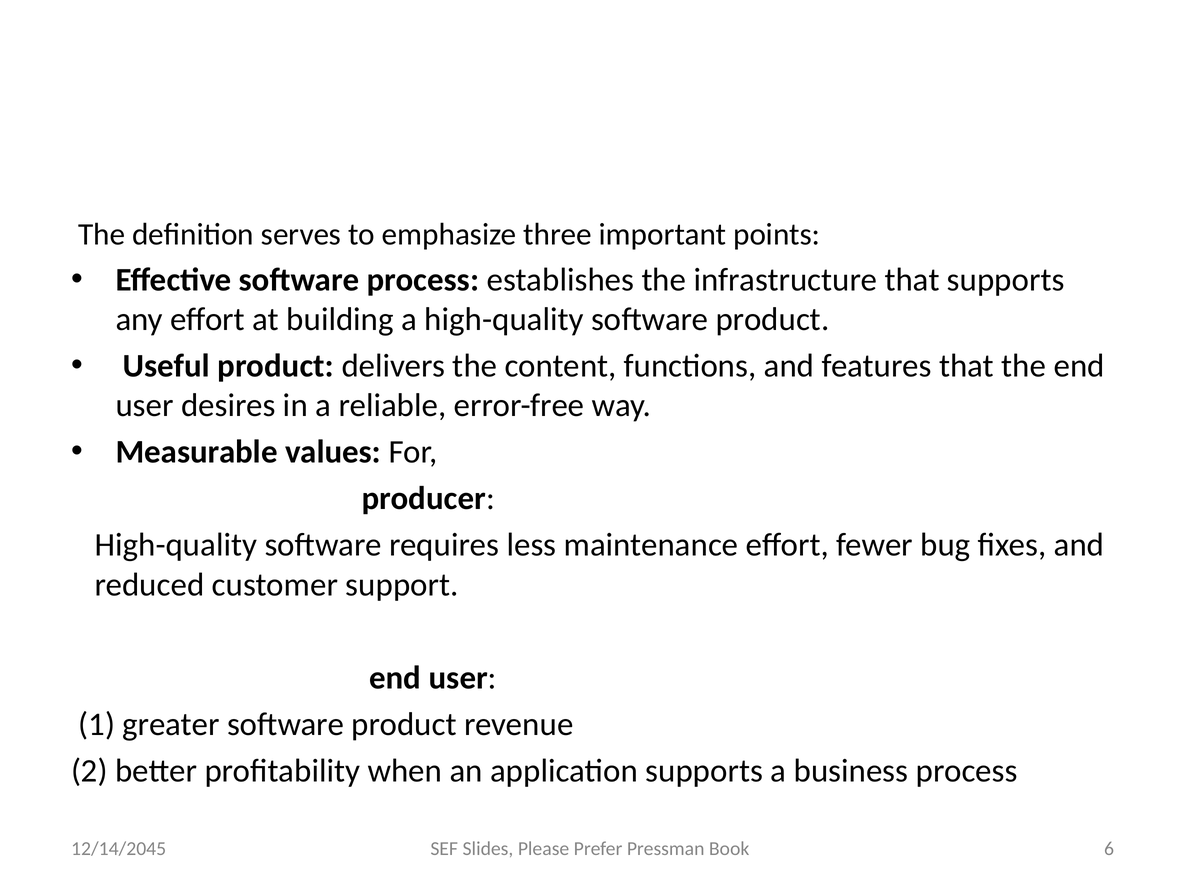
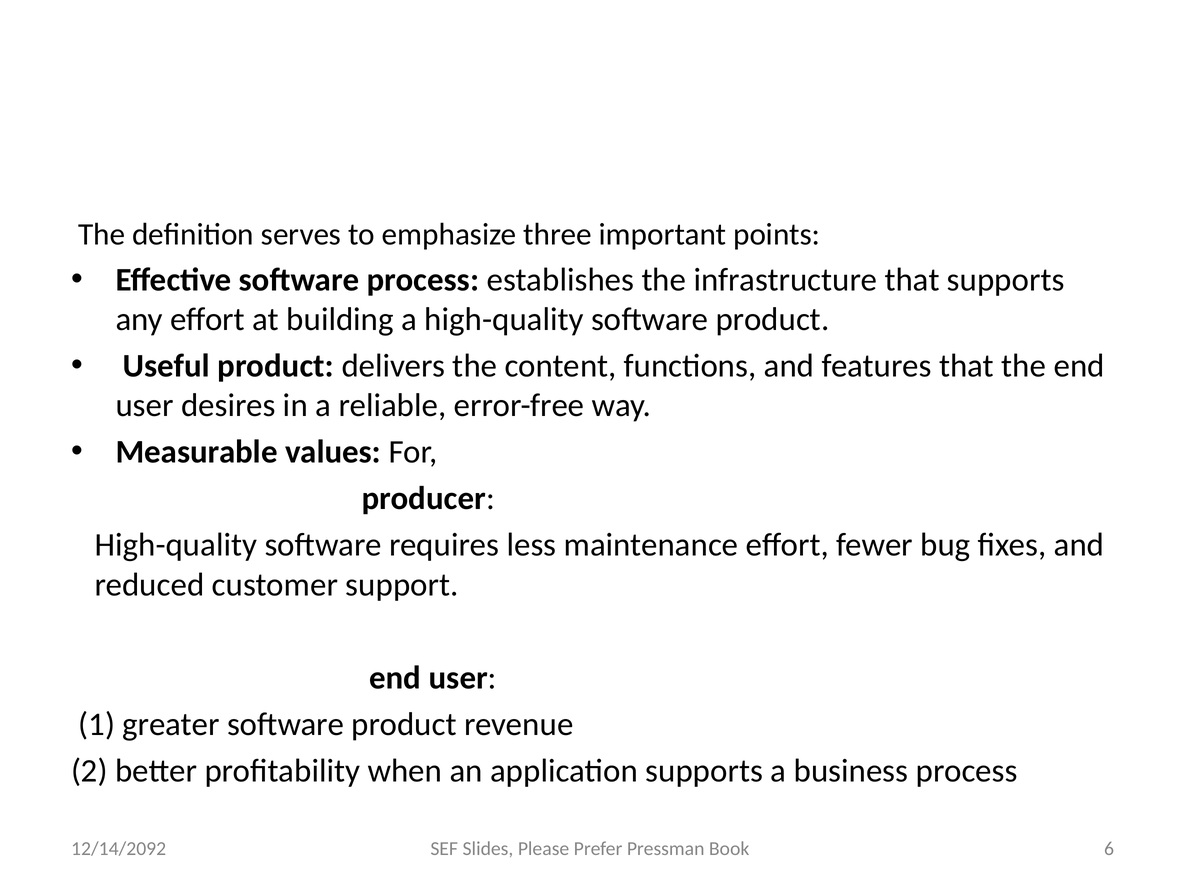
12/14/2045: 12/14/2045 -> 12/14/2092 (119, 849)
